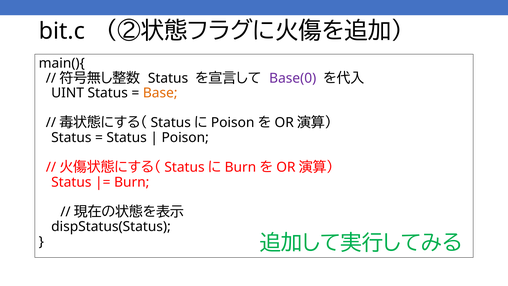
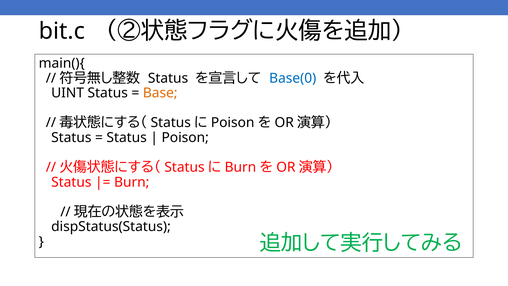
Base(0 colour: purple -> blue (293, 78)
